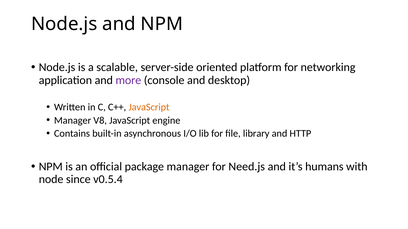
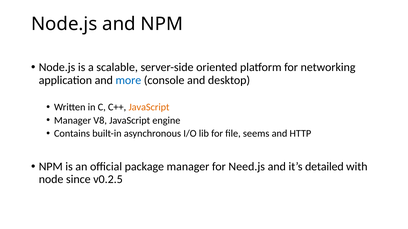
more colour: purple -> blue (128, 80)
library: library -> seems (256, 134)
humans: humans -> detailed (324, 167)
v0.5.4: v0.5.4 -> v0.2.5 (108, 180)
